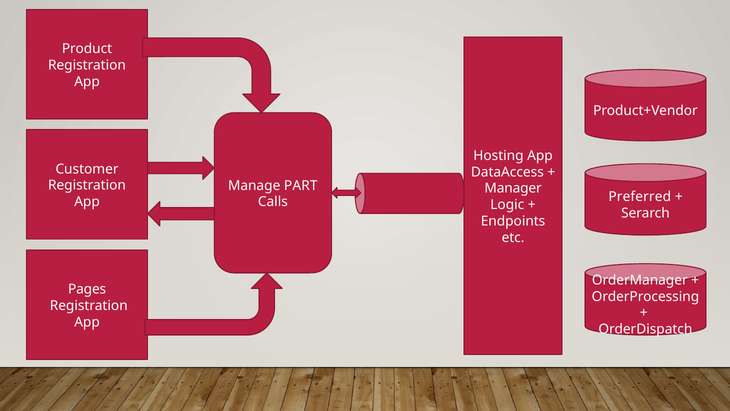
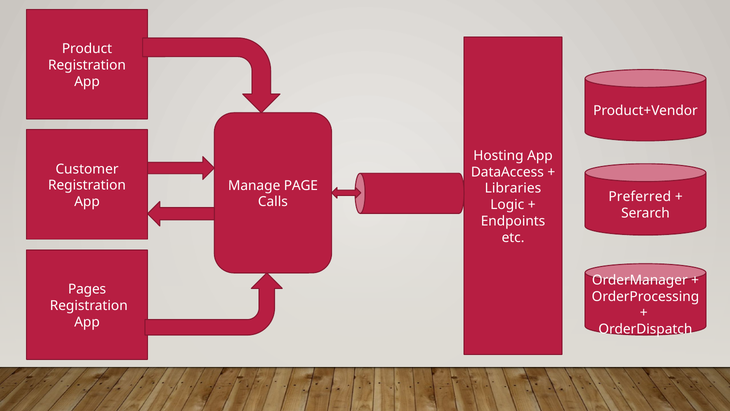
PART: PART -> PAGE (301, 185)
Manager: Manager -> Libraries (513, 188)
